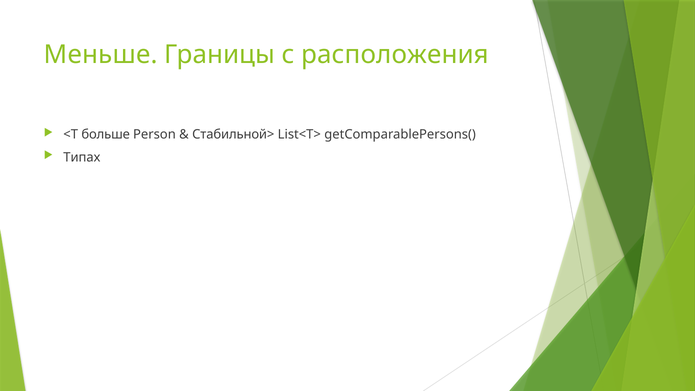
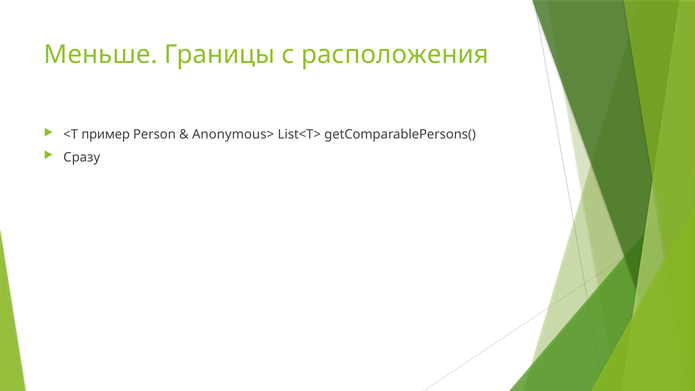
больше: больше -> пример (106, 135)
Стабильной>: Стабильной> -> Anonymous> (233, 135)
Типах: Типах -> Сразу (82, 157)
